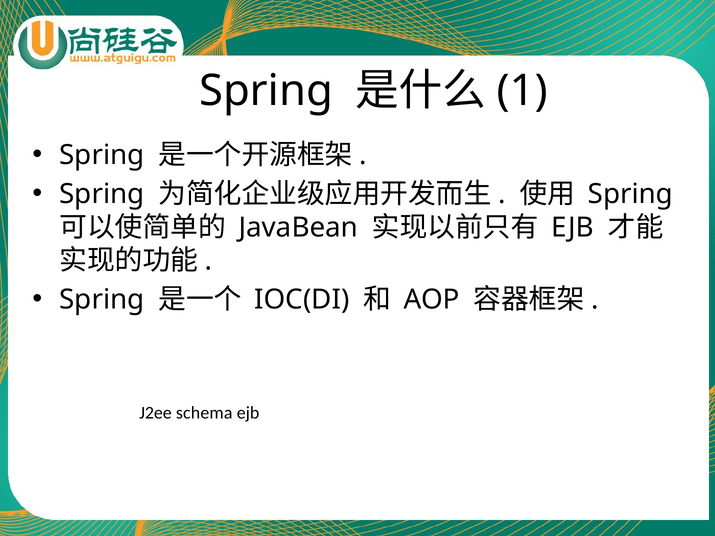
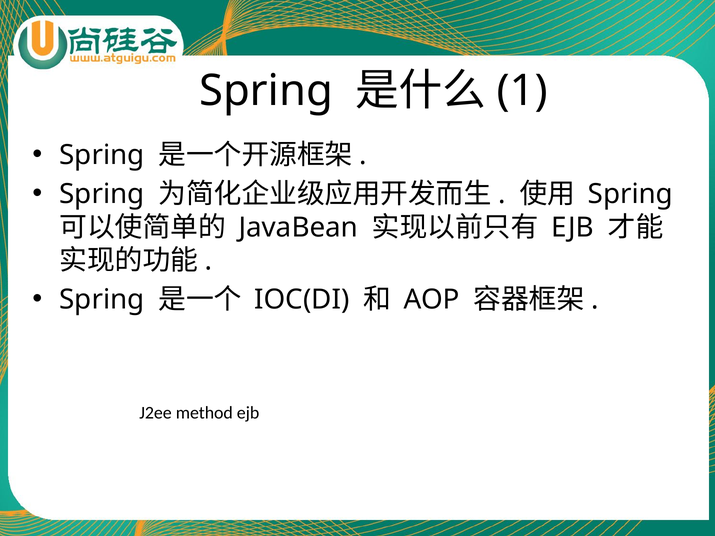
schema: schema -> method (204, 413)
